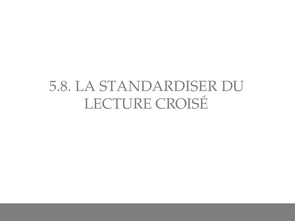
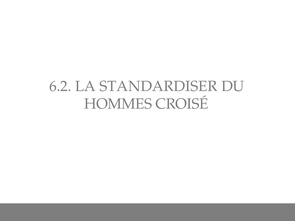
5.8: 5.8 -> 6.2 (60, 86)
LECTURE: LECTURE -> HOMMES (118, 104)
